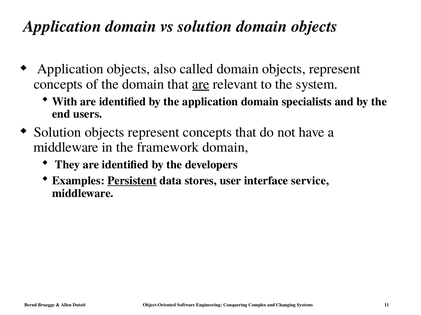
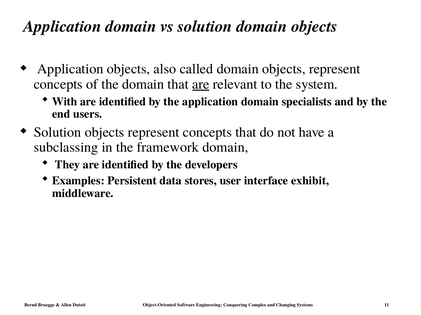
middleware: middleware -> subclassing (66, 148)
Persistent underline: present -> none (132, 181)
service: service -> exhibit (310, 181)
